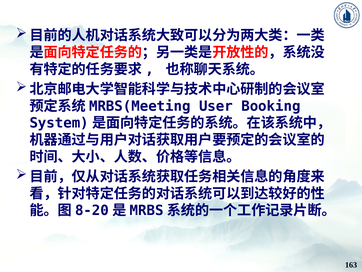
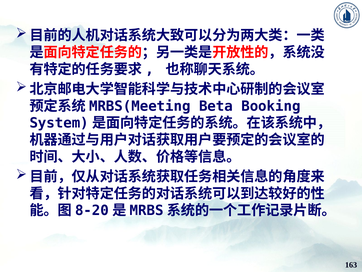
User: User -> Beta (216, 106)
